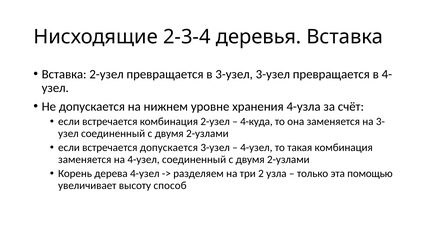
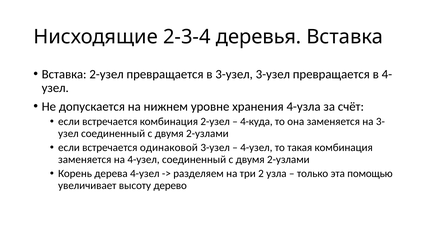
встречается допускается: допускается -> одинаковой (169, 148)
способ: способ -> дерево (170, 185)
